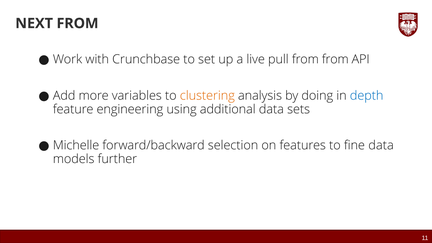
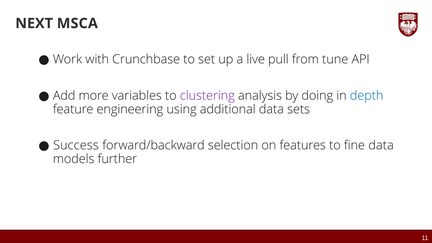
NEXT FROM: FROM -> MSCA (77, 23)
from from: from -> tune (335, 59)
clustering colour: orange -> purple (207, 96)
Michelle: Michelle -> Success (76, 145)
